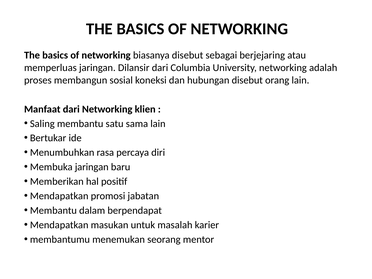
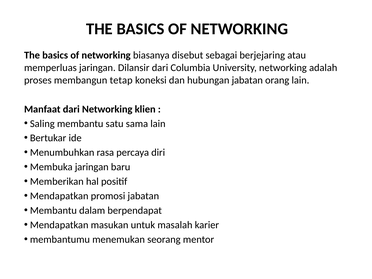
sosial: sosial -> tetap (121, 80)
hubungan disebut: disebut -> jabatan (247, 80)
